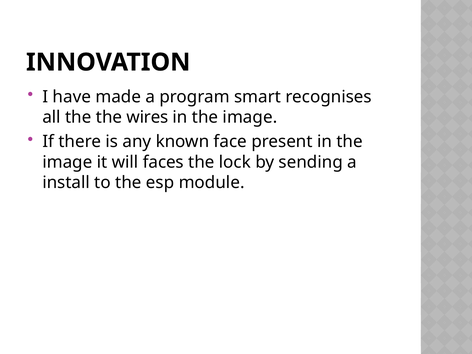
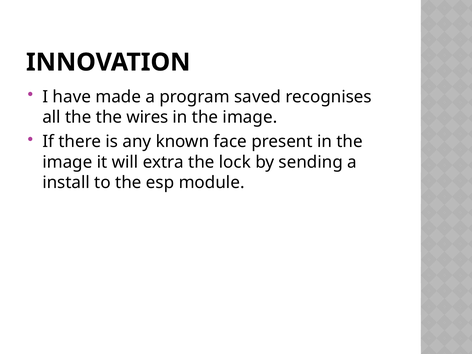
smart: smart -> saved (258, 97)
faces: faces -> extra (163, 162)
